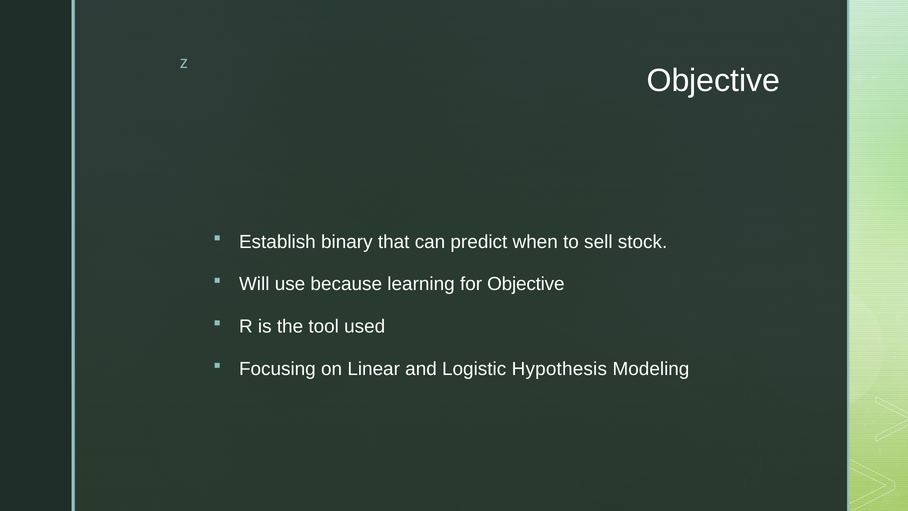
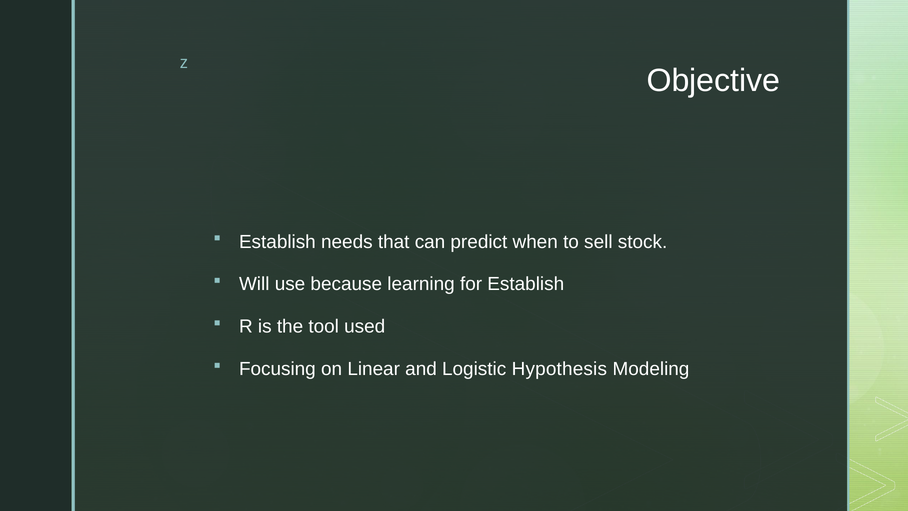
binary: binary -> needs (347, 242)
for Objective: Objective -> Establish (526, 284)
